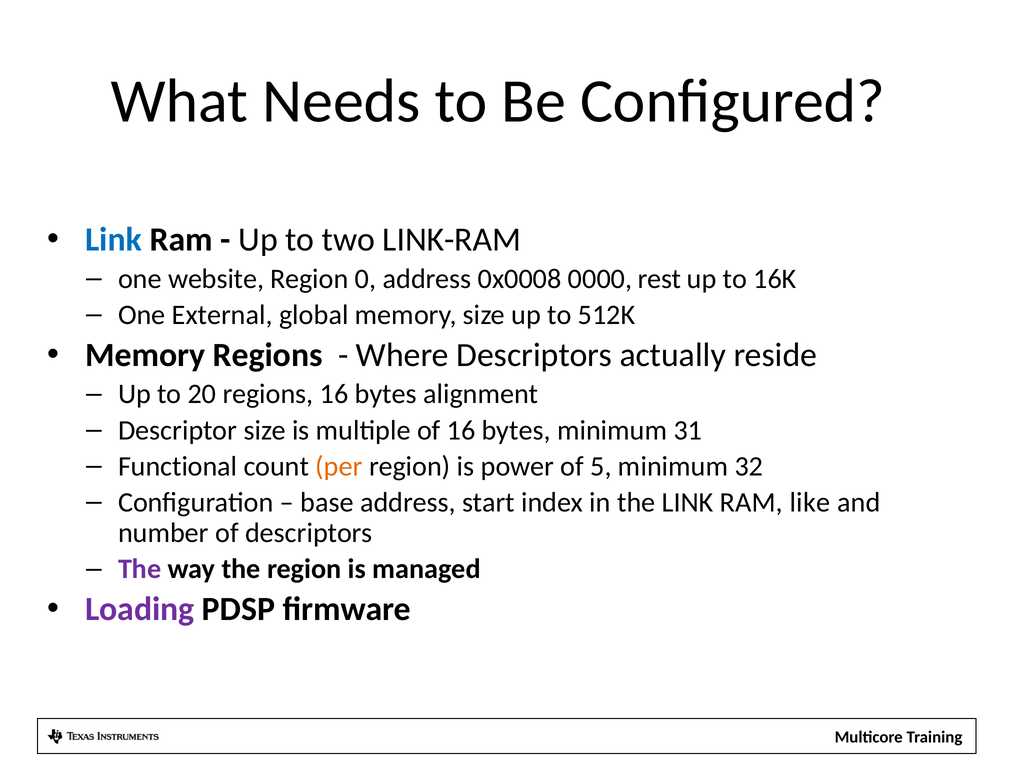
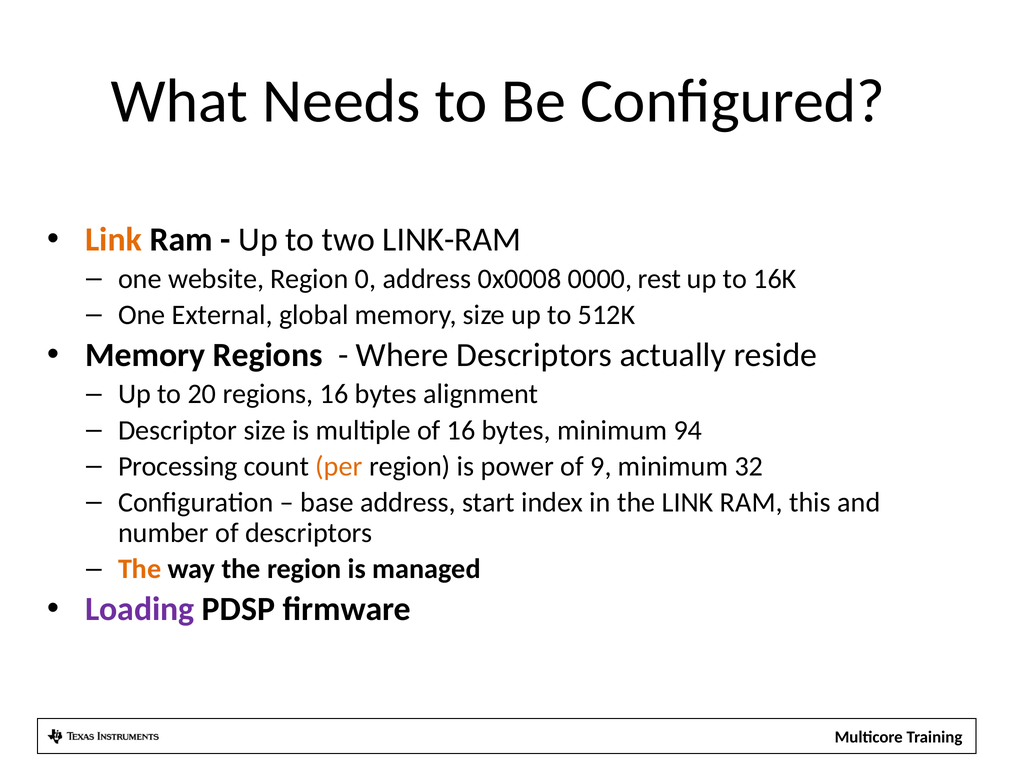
Link colour: blue -> orange (114, 239)
31: 31 -> 94 (688, 430)
Functional: Functional -> Processing (178, 466)
5: 5 -> 9 (601, 466)
like: like -> this (810, 502)
The colour: purple -> orange (140, 568)
